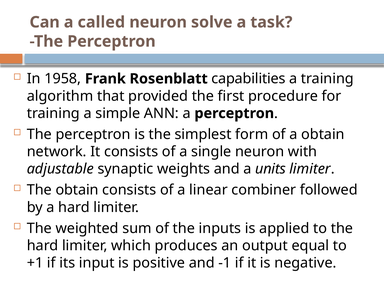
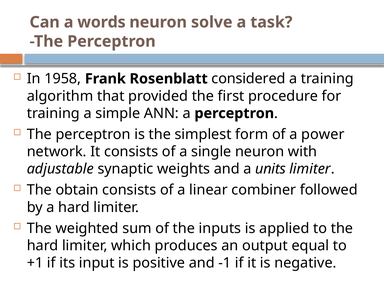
called: called -> words (101, 22)
capabilities: capabilities -> considered (248, 79)
a obtain: obtain -> power (323, 134)
